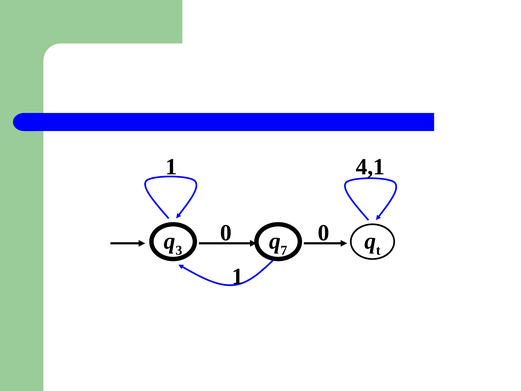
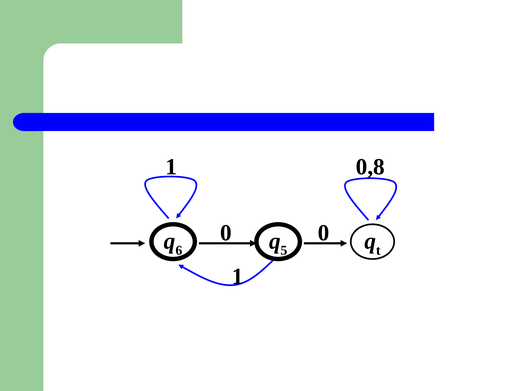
4,1: 4,1 -> 0,8 (370, 167)
3: 3 -> 6 (179, 250)
7: 7 -> 5 (284, 250)
